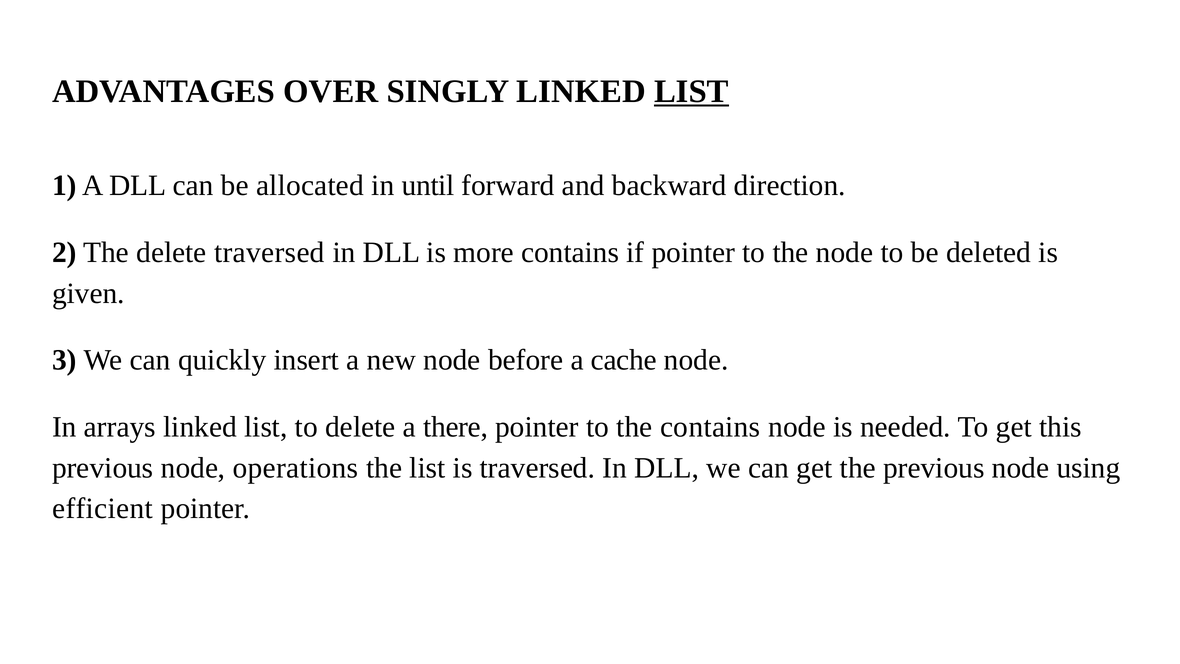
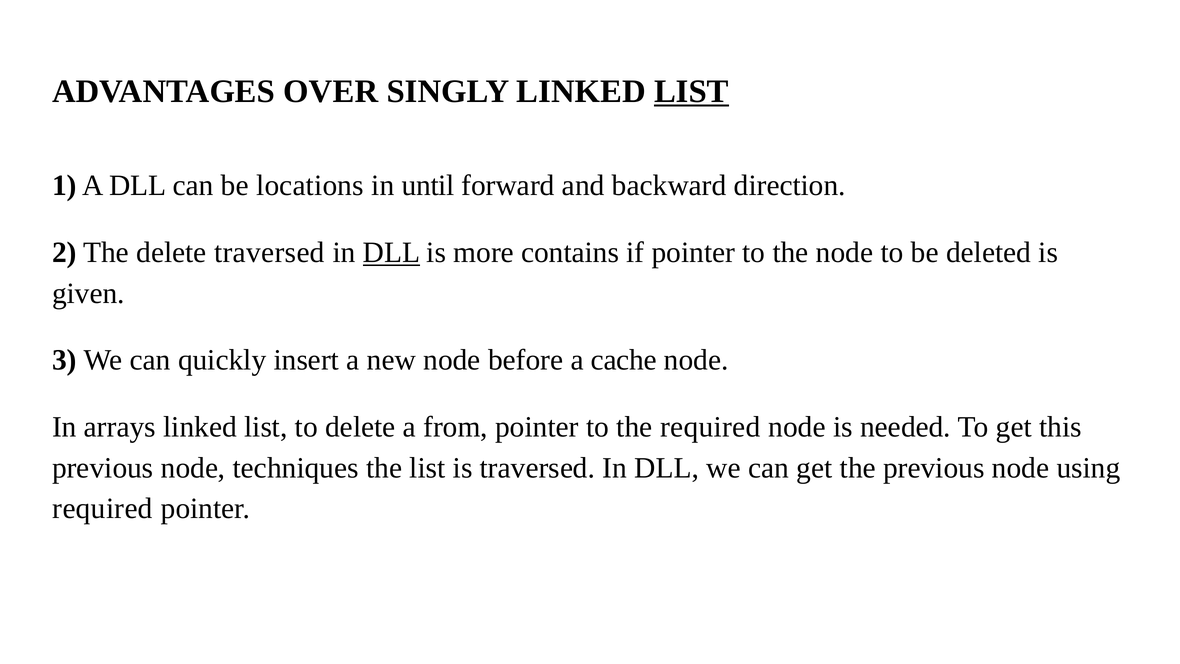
allocated: allocated -> locations (310, 186)
DLL underline: none -> present (392, 252)
there: there -> from (456, 427)
the contains: contains -> required (710, 427)
operations: operations -> techniques (296, 468)
efficient: efficient -> required (103, 508)
